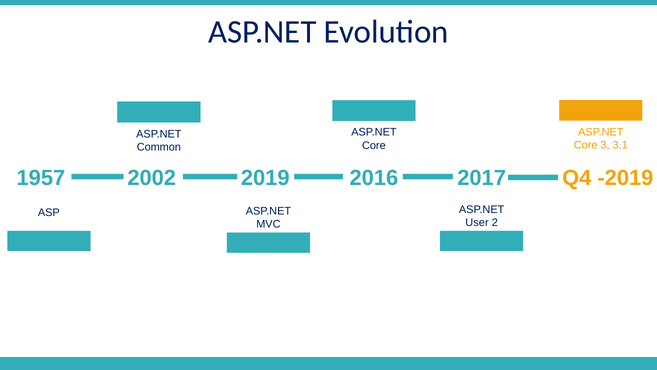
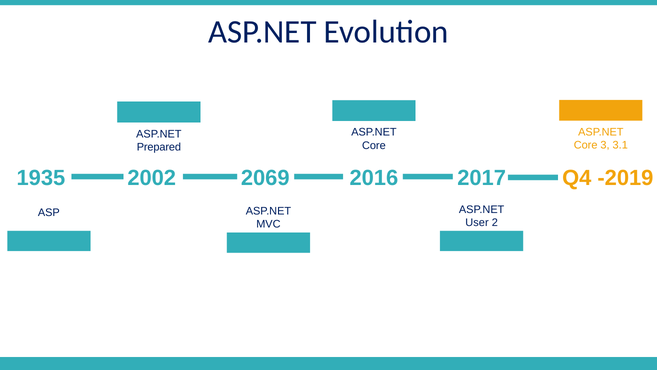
Common: Common -> Prepared (159, 147)
1957: 1957 -> 1935 (41, 178)
2019: 2019 -> 2069 (265, 178)
